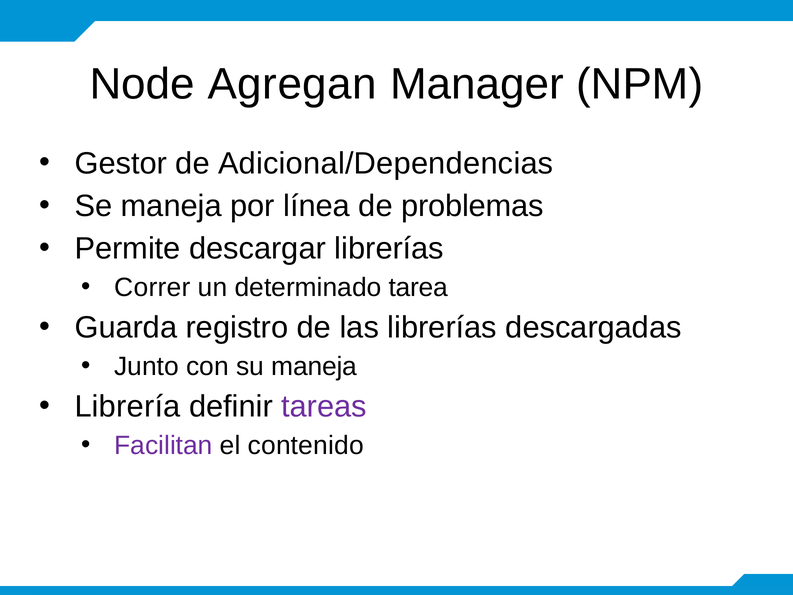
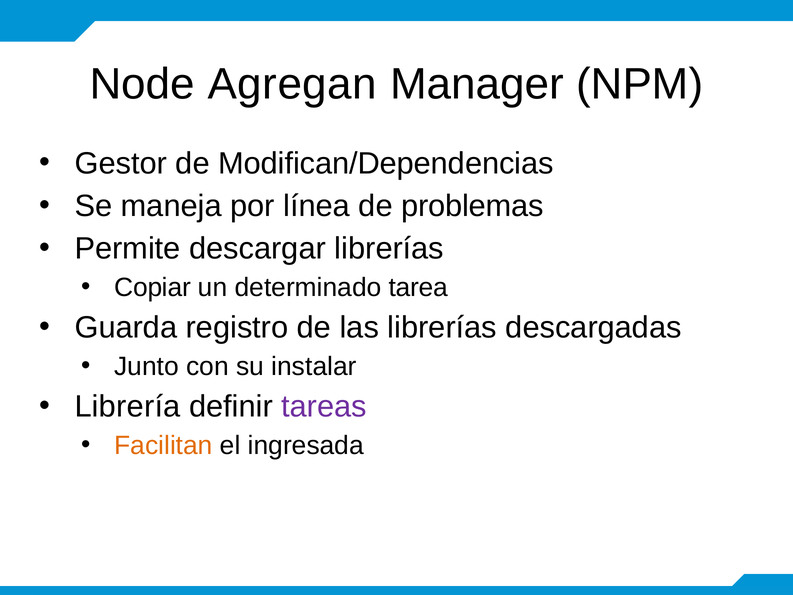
Adicional/Dependencias: Adicional/Dependencias -> Modifican/Dependencias (386, 163)
Correr: Correr -> Copiar (153, 287)
su maneja: maneja -> instalar (314, 366)
Facilitan colour: purple -> orange (163, 445)
contenido: contenido -> ingresada (306, 445)
